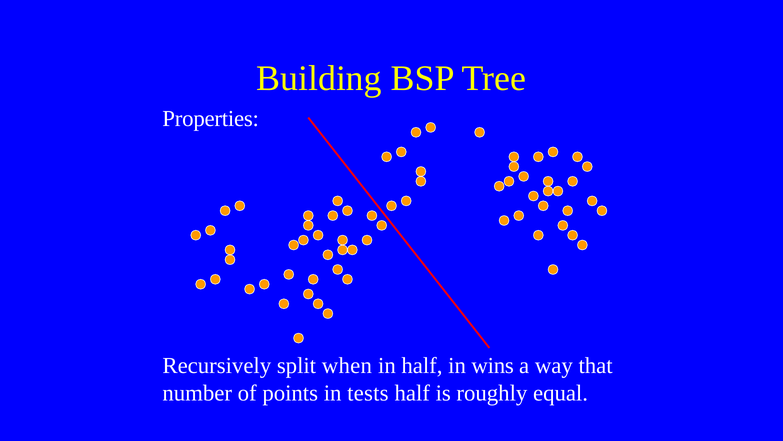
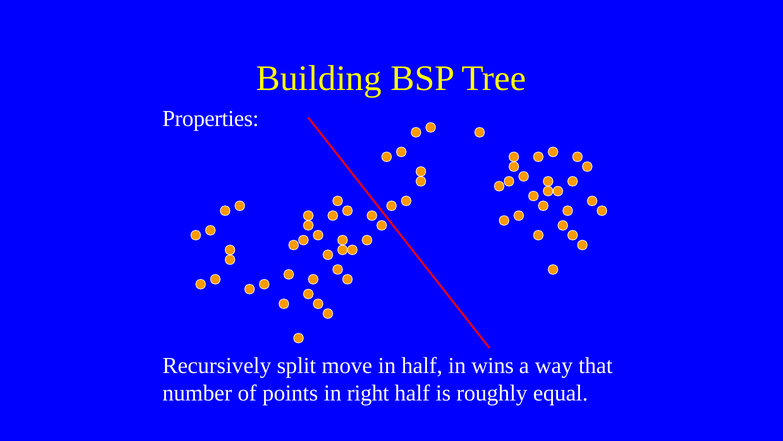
when: when -> move (347, 365)
tests: tests -> right (368, 393)
